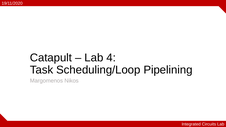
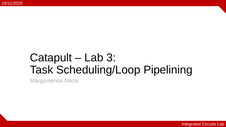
4: 4 -> 3 (111, 58)
